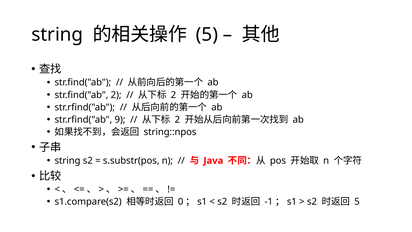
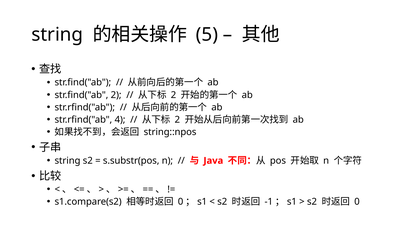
9: 9 -> 4 (120, 119)
5: 5 -> 0 (357, 201)
